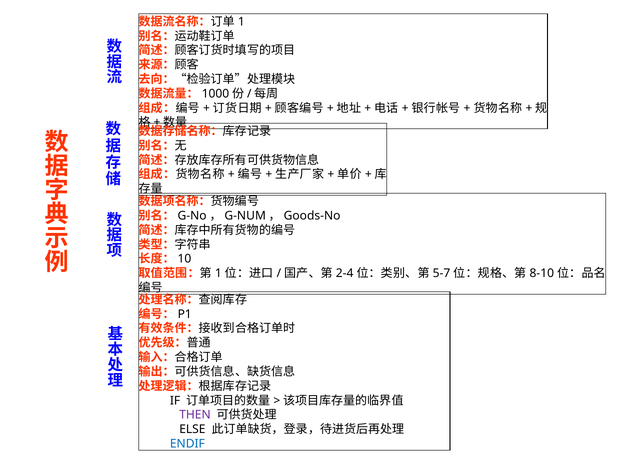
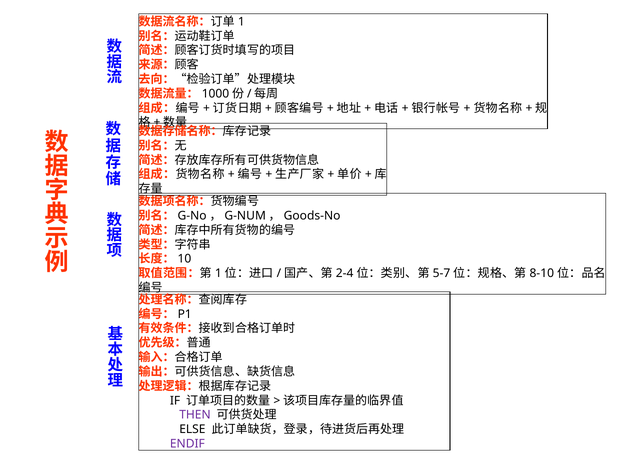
ENDIF colour: blue -> purple (187, 444)
